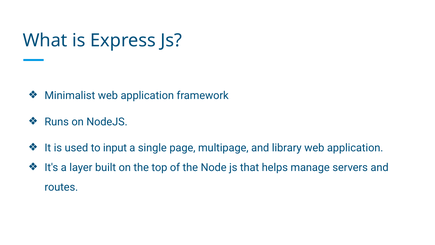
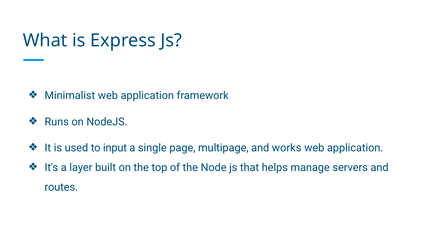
library: library -> works (287, 148)
